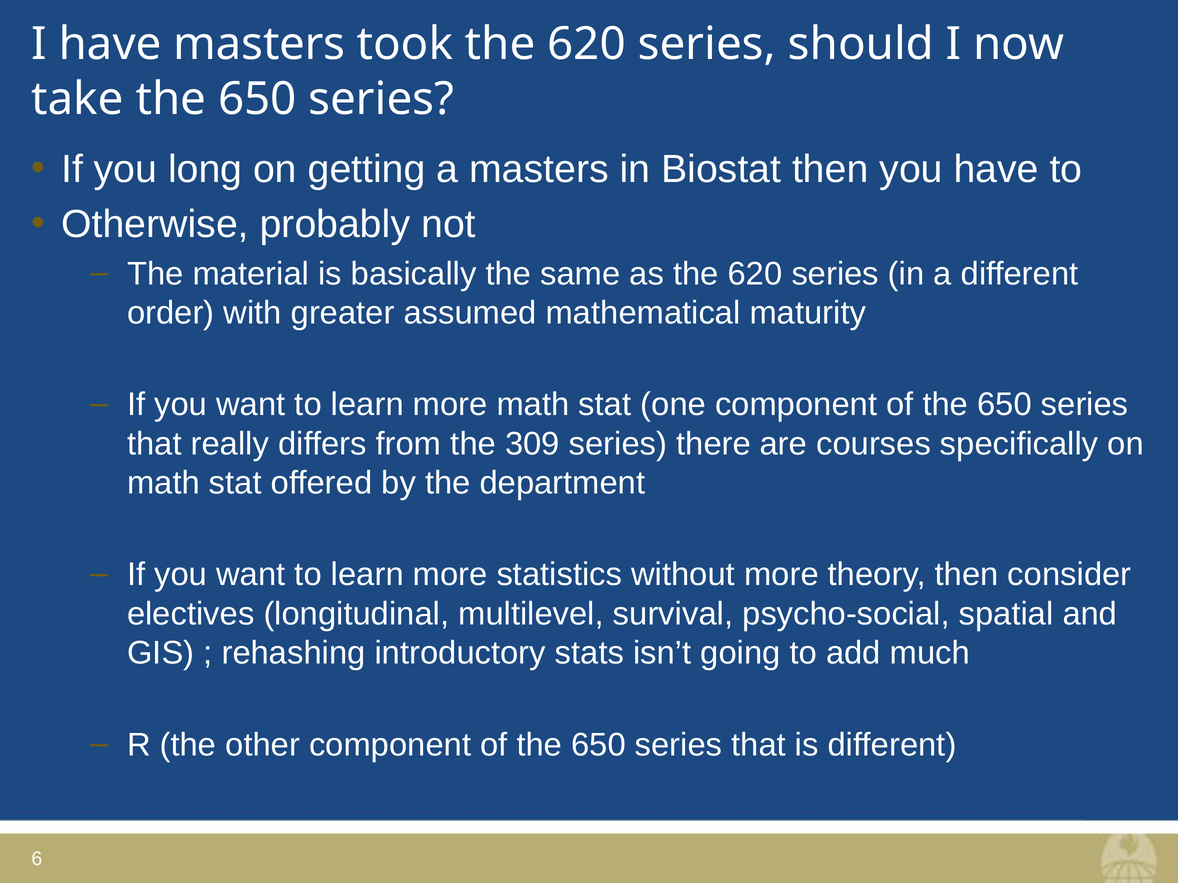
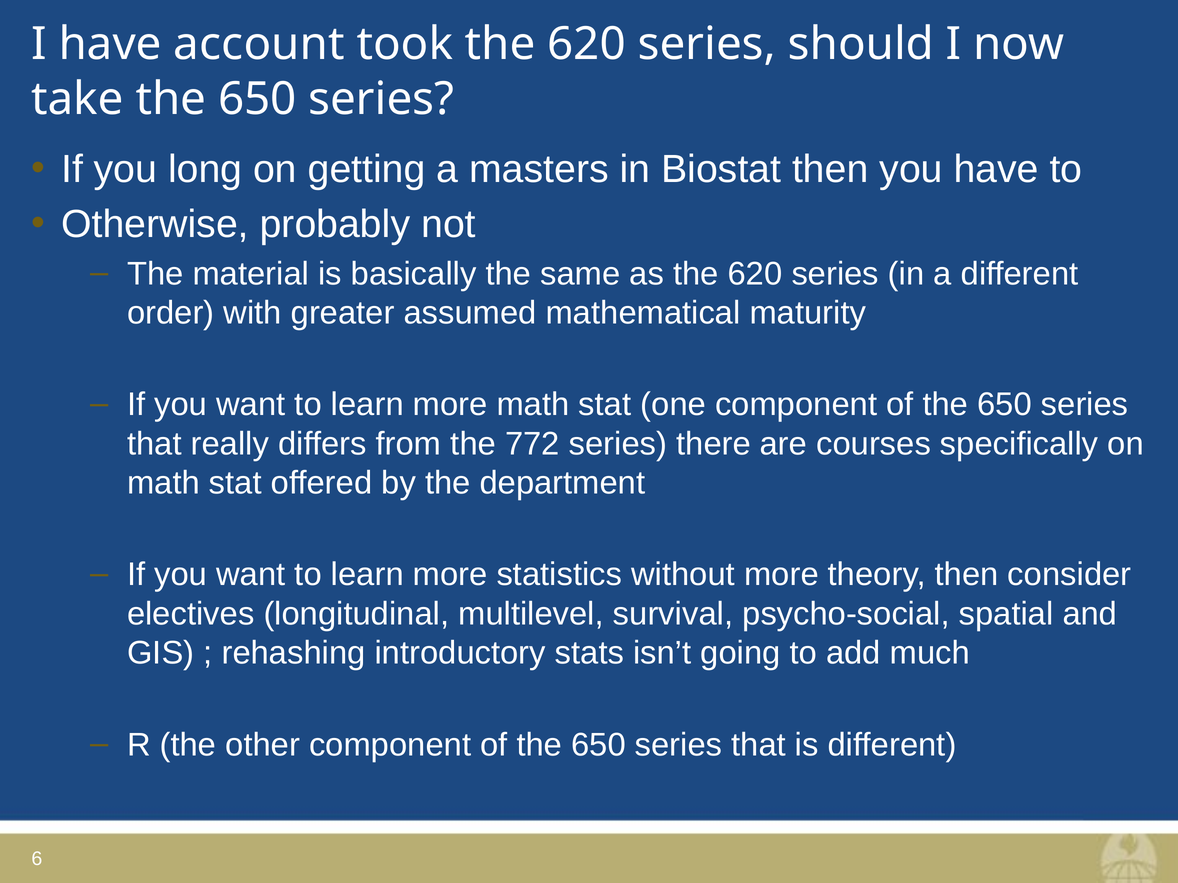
have masters: masters -> account (259, 44)
309: 309 -> 772 (532, 444)
